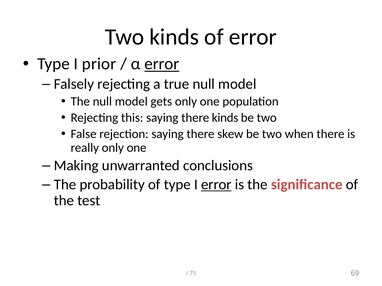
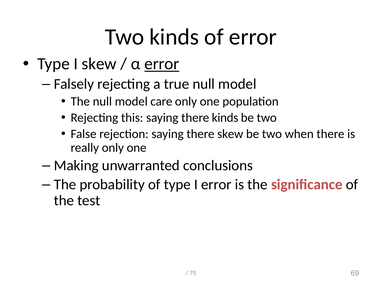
I prior: prior -> skew (99, 64)
gets: gets -> care (161, 102)
error underline: present -> none (216, 185)
